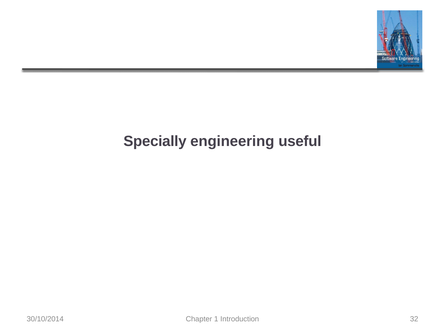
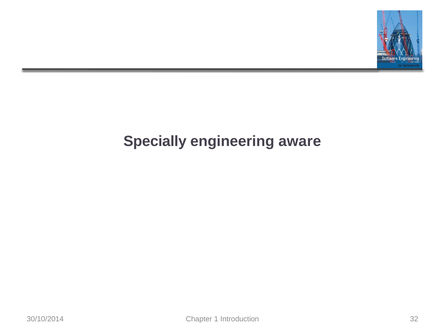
useful: useful -> aware (300, 141)
